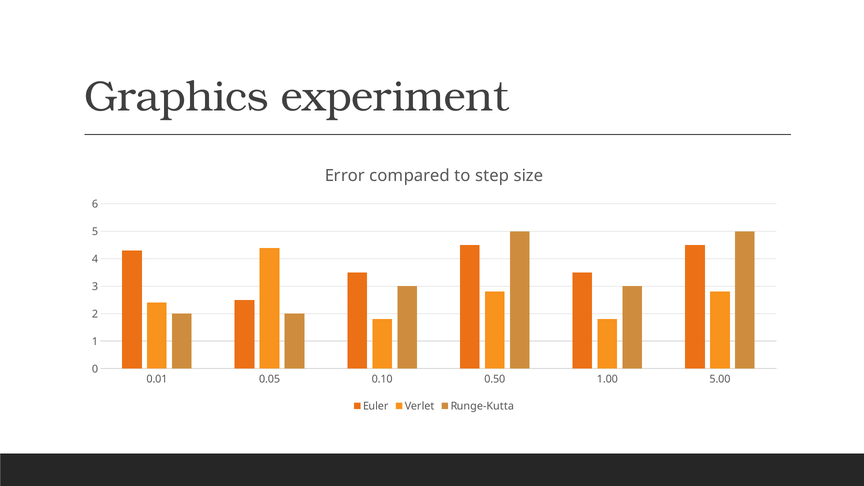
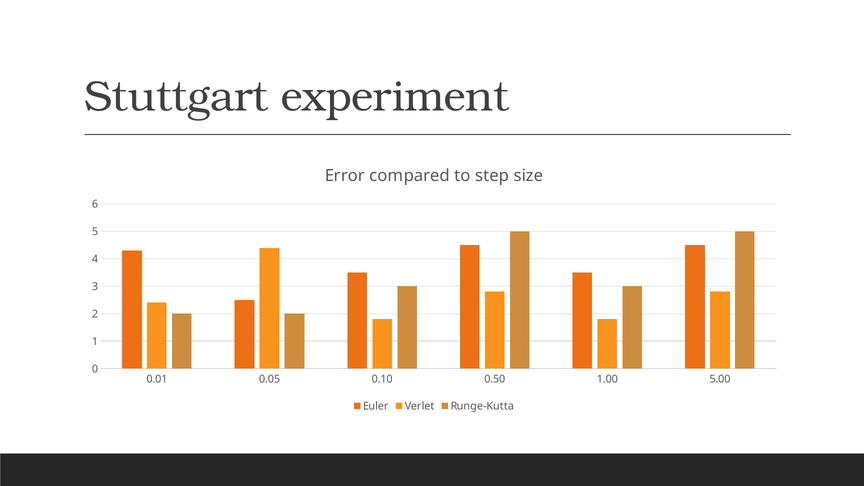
Graphics: Graphics -> Stuttgart (176, 97)
